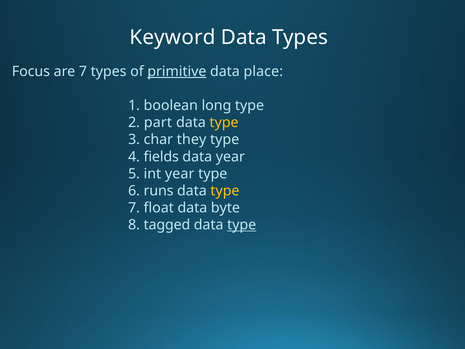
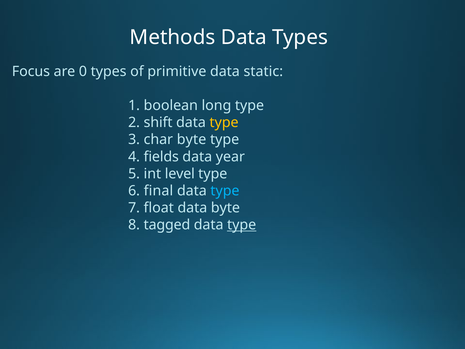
Keyword: Keyword -> Methods (173, 37)
are 7: 7 -> 0 (83, 71)
primitive underline: present -> none (177, 71)
place: place -> static (263, 71)
part: part -> shift (158, 122)
char they: they -> byte (192, 140)
int year: year -> level (180, 174)
runs: runs -> final (158, 191)
type colour: yellow -> light blue (225, 191)
